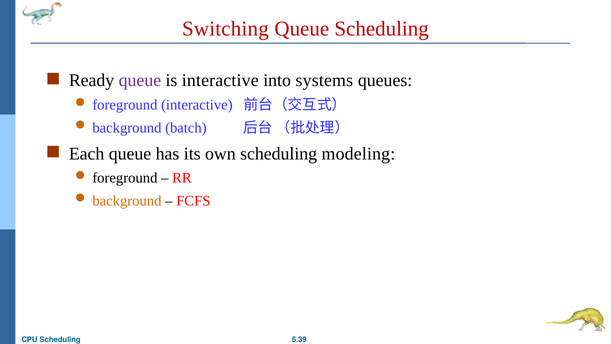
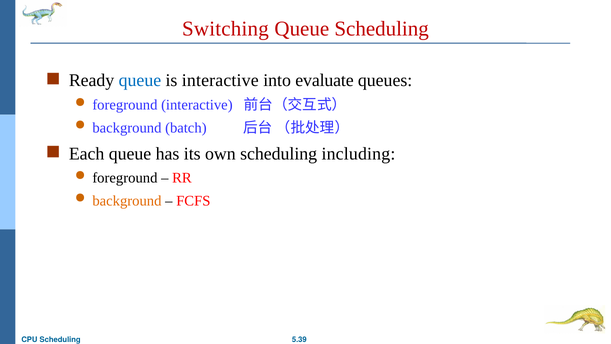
queue colour: purple -> blue (140, 80)
systems: systems -> evaluate (325, 80)
modeling: modeling -> including (358, 153)
